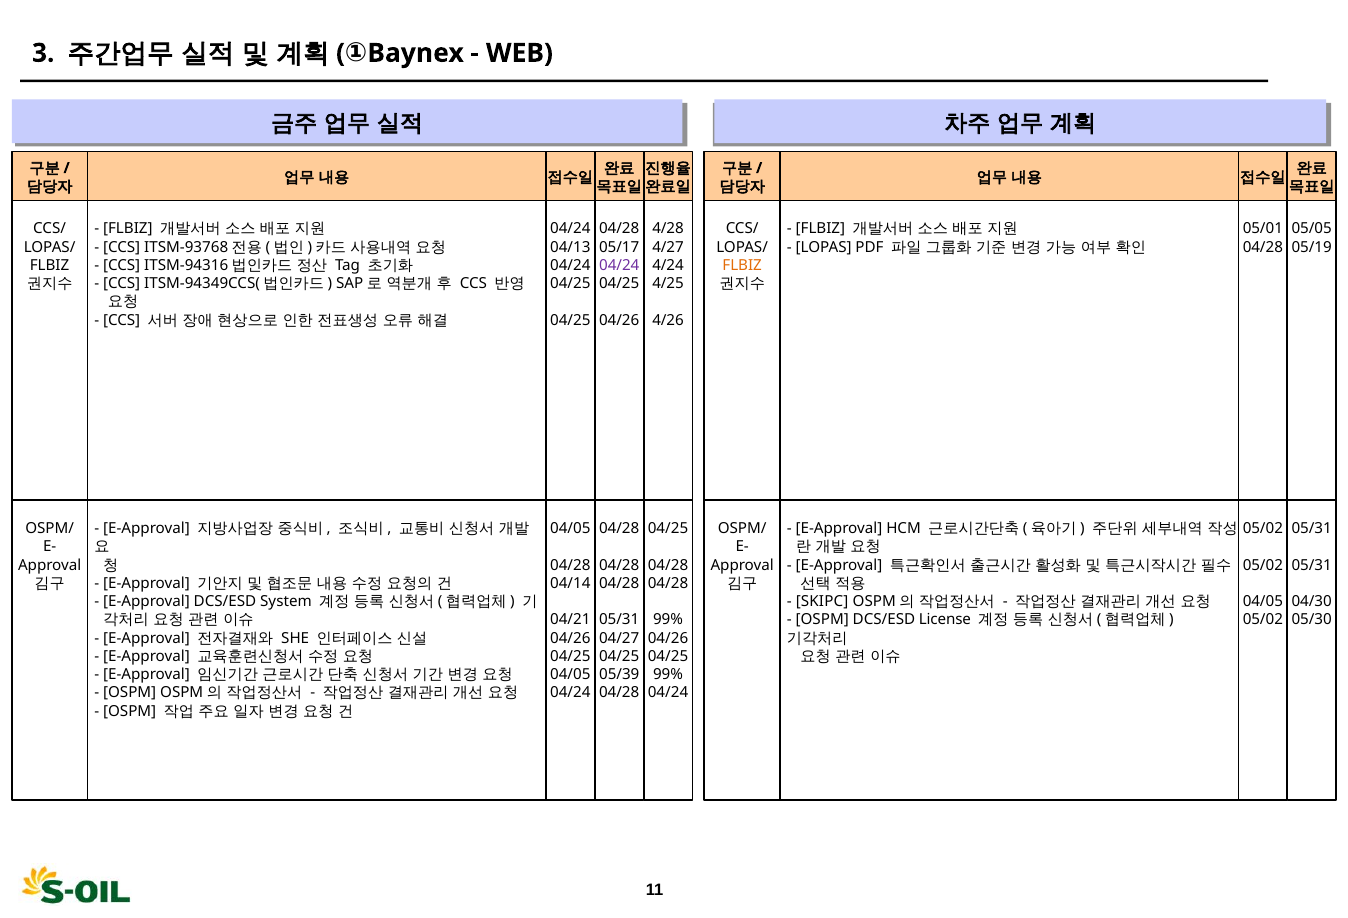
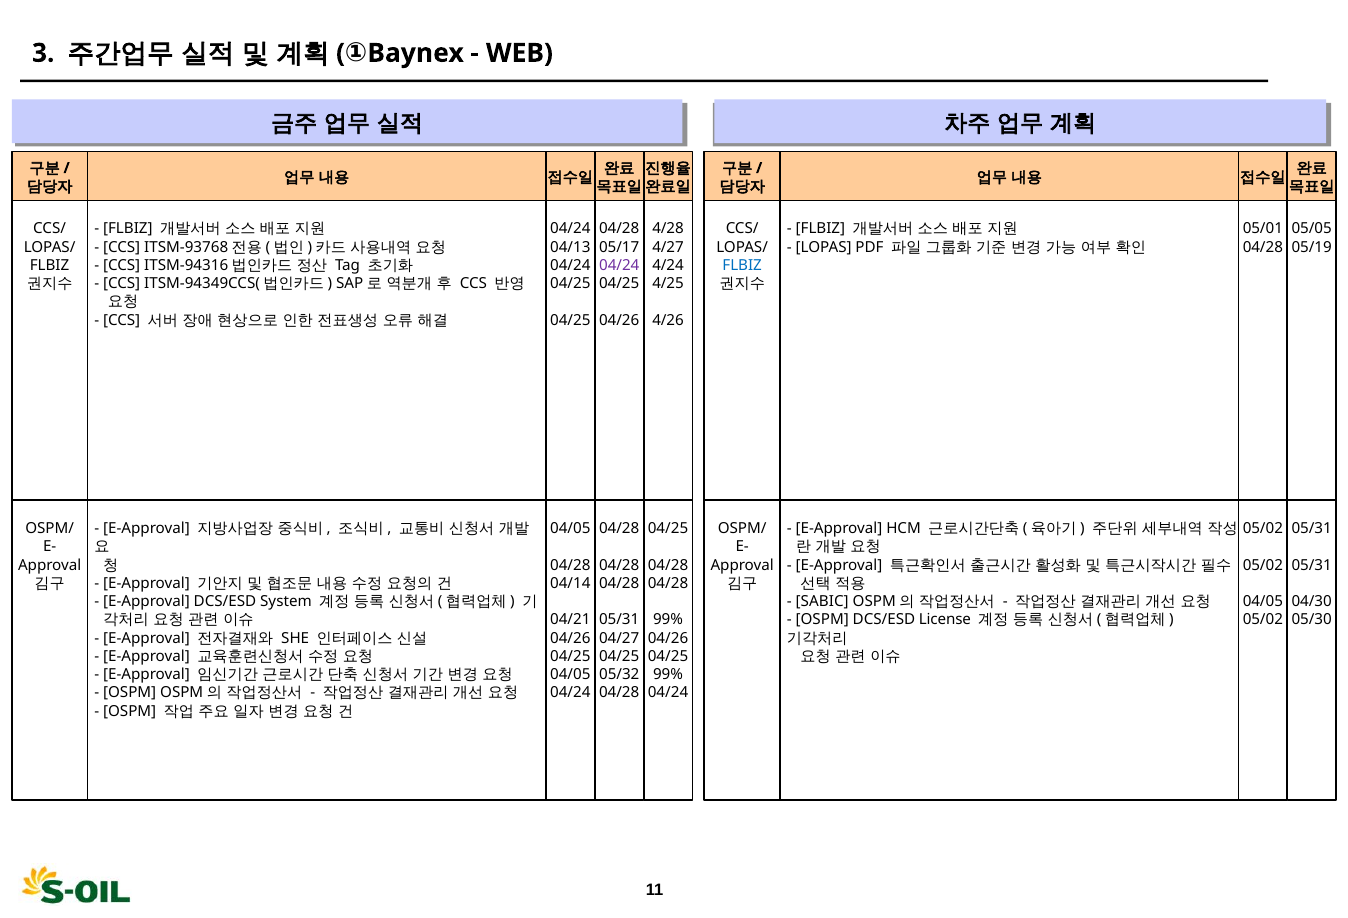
FLBIZ colour: orange -> blue (742, 265)
SKIPC: SKIPC -> SABIC (822, 602)
05/39: 05/39 -> 05/32 (619, 675)
